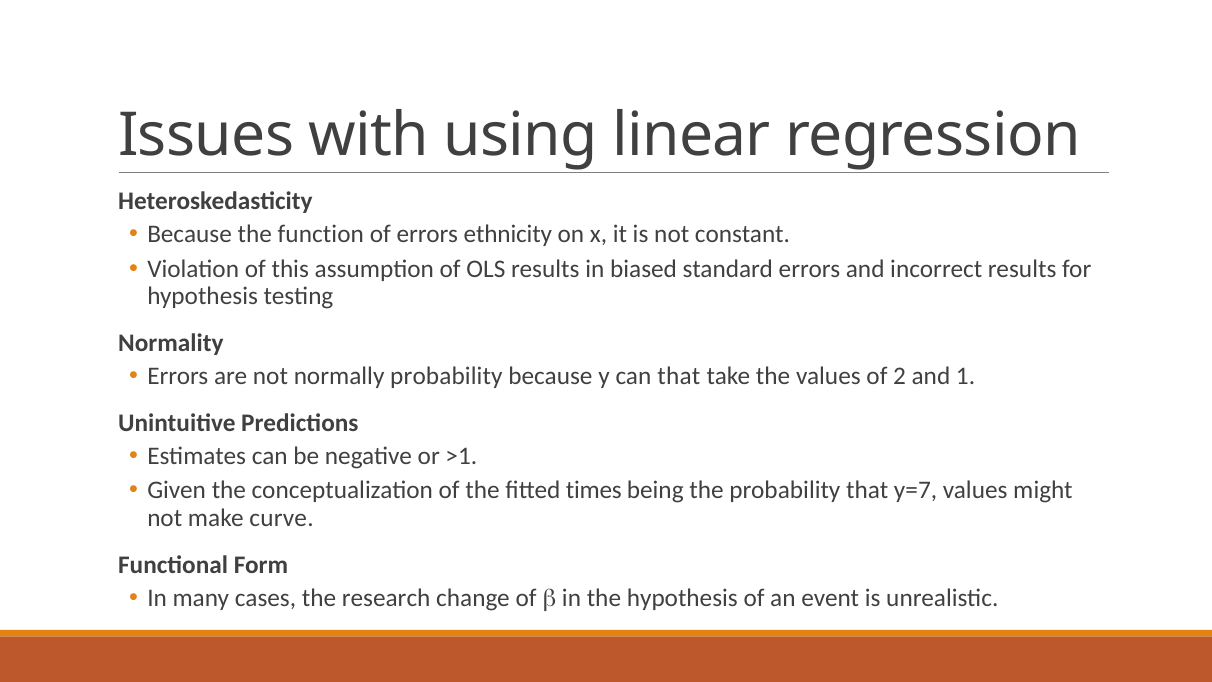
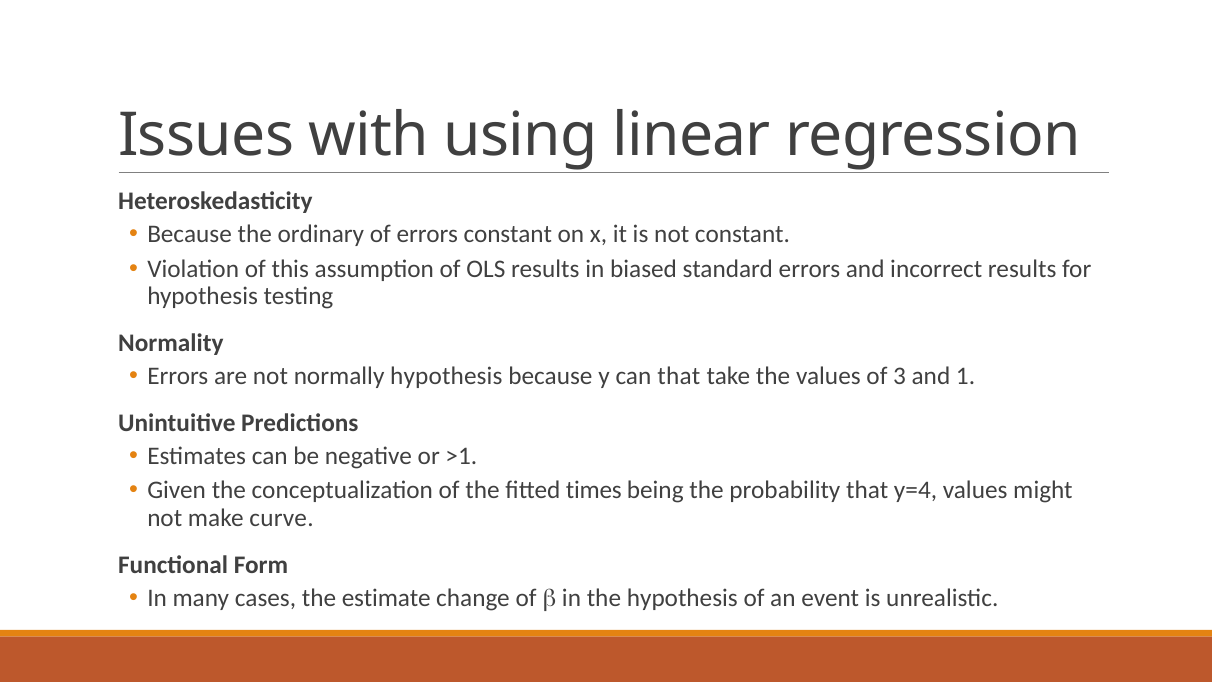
function: function -> ordinary (321, 234)
errors ethnicity: ethnicity -> constant (508, 234)
normally probability: probability -> hypothesis (446, 376)
2: 2 -> 3 (900, 376)
y=7: y=7 -> y=4 (916, 490)
research: research -> estimate (386, 598)
